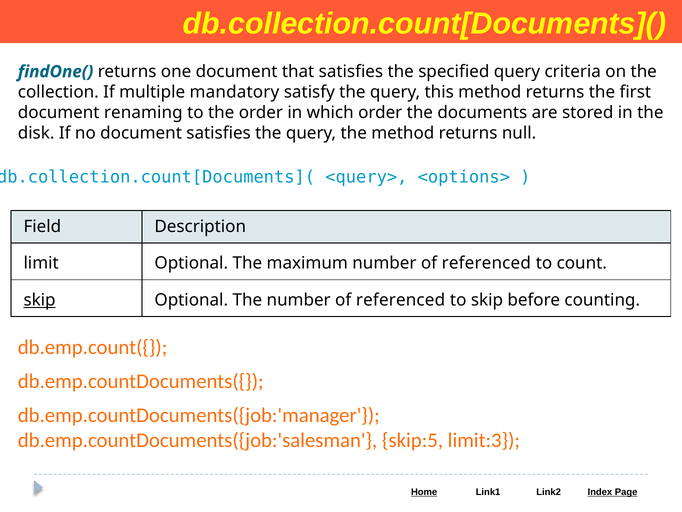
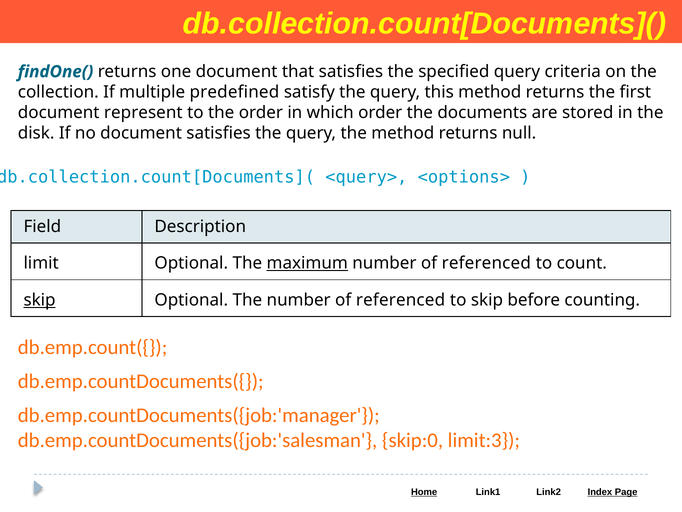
mandatory: mandatory -> predefined (234, 92)
renaming: renaming -> represent (143, 113)
maximum underline: none -> present (307, 263)
skip:5: skip:5 -> skip:0 (413, 440)
